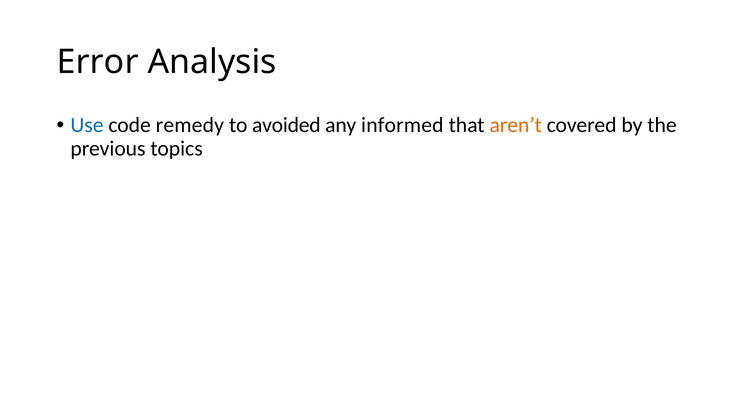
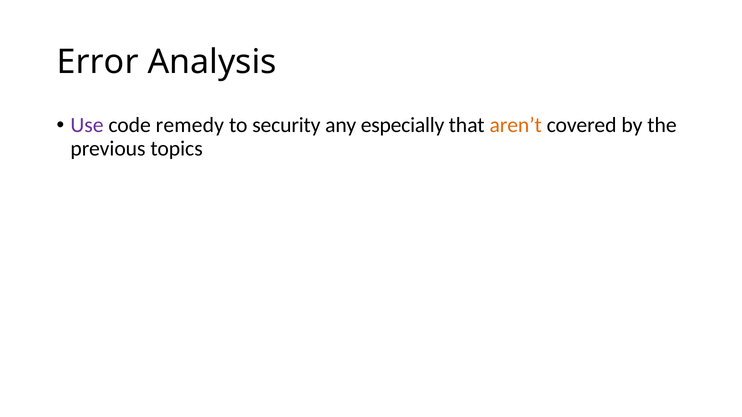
Use colour: blue -> purple (87, 125)
avoided: avoided -> security (286, 125)
informed: informed -> especially (403, 125)
